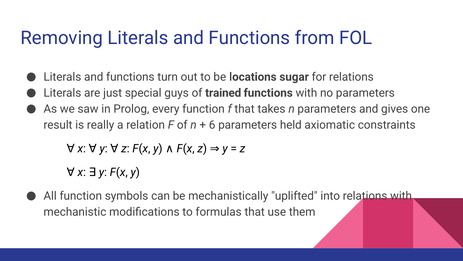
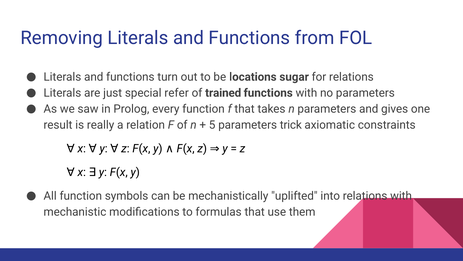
guys: guys -> refer (177, 93)
6: 6 -> 5 (212, 125)
held: held -> trick (291, 125)
